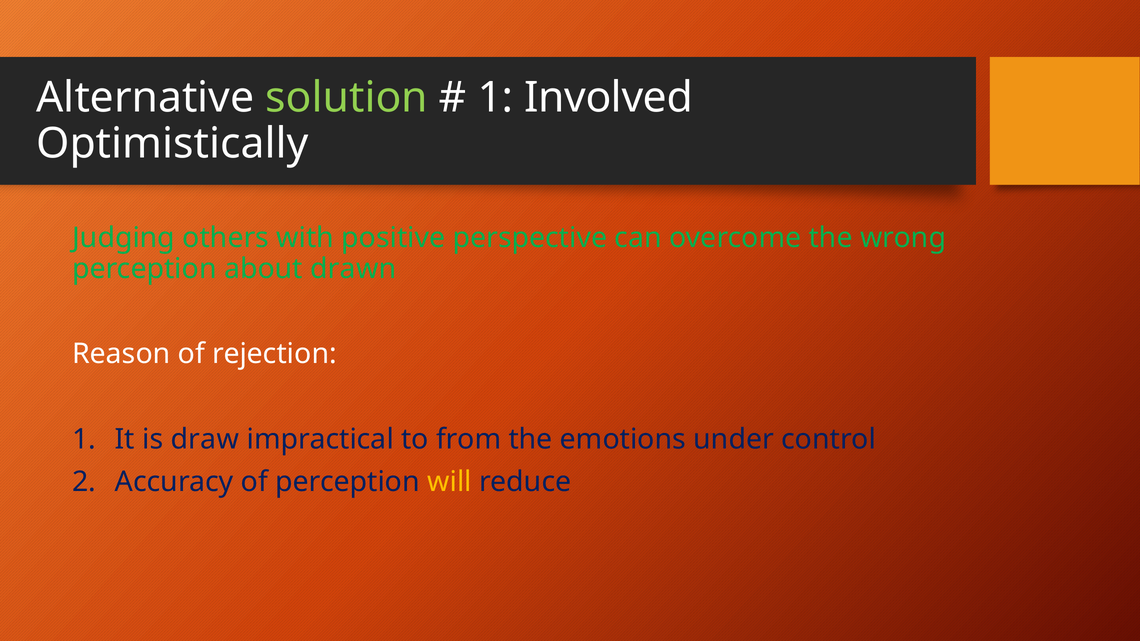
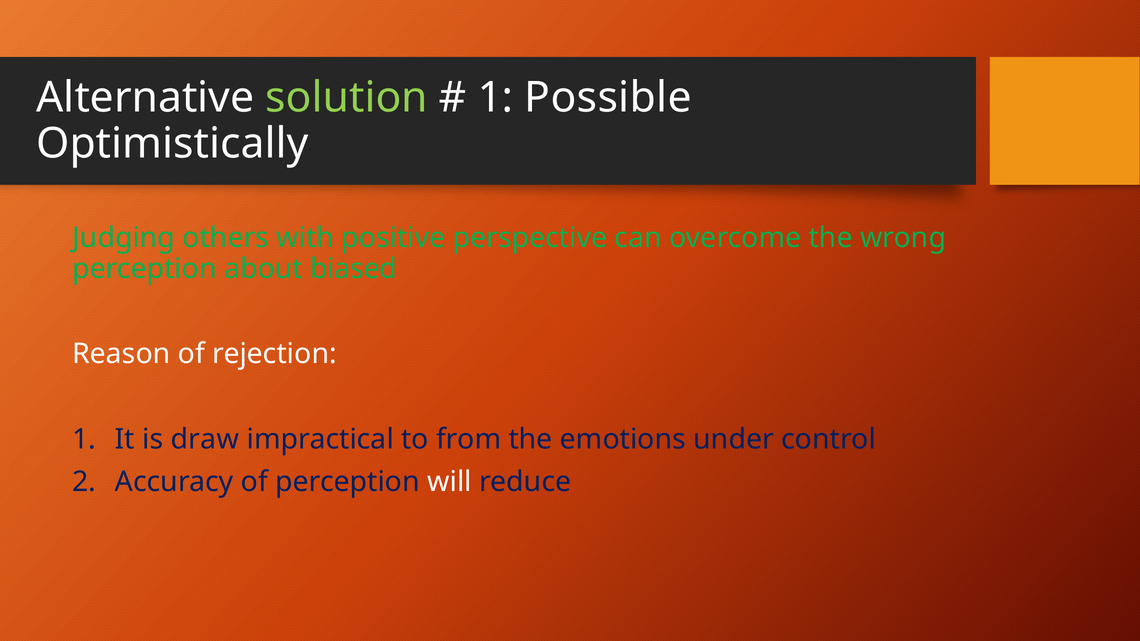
Involved: Involved -> Possible (608, 98)
drawn: drawn -> biased (354, 269)
will colour: yellow -> white (449, 482)
